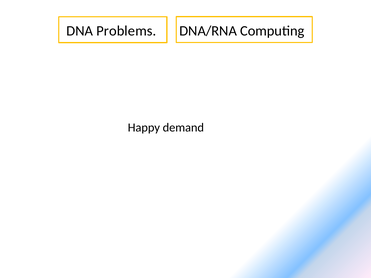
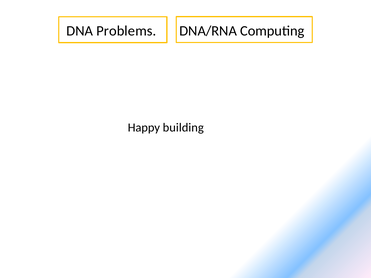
demand: demand -> building (183, 128)
